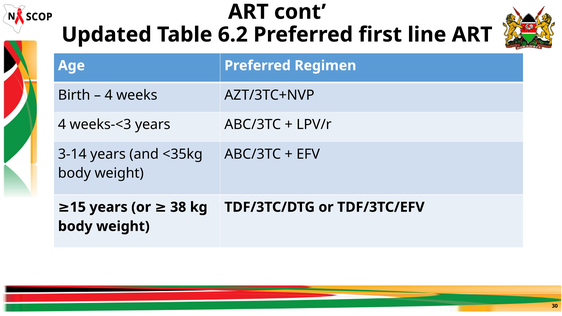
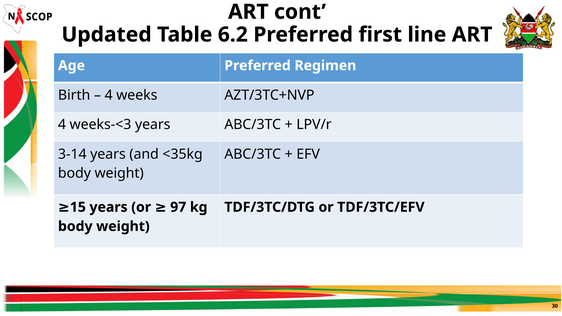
38: 38 -> 97 (178, 207)
